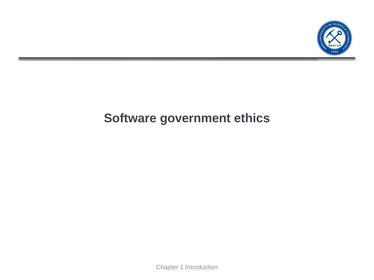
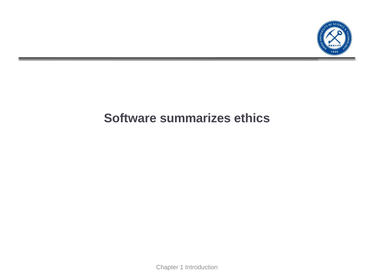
government: government -> summarizes (195, 119)
